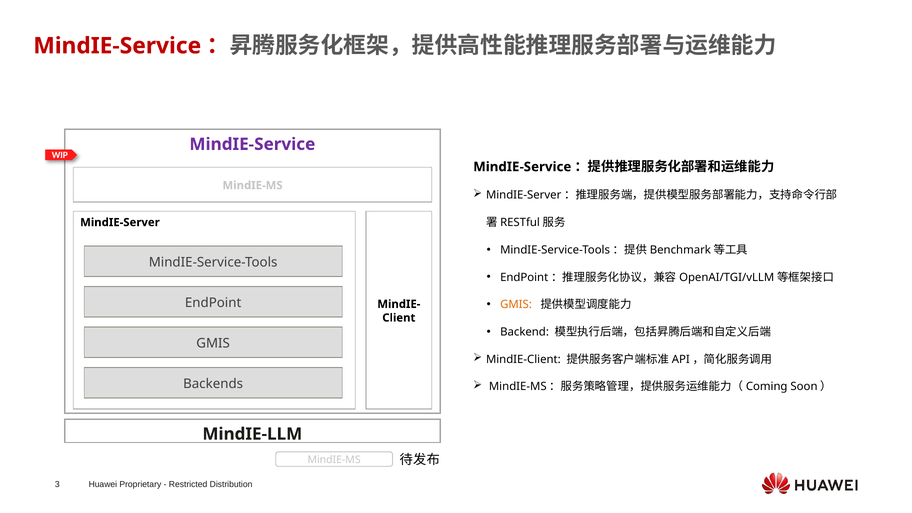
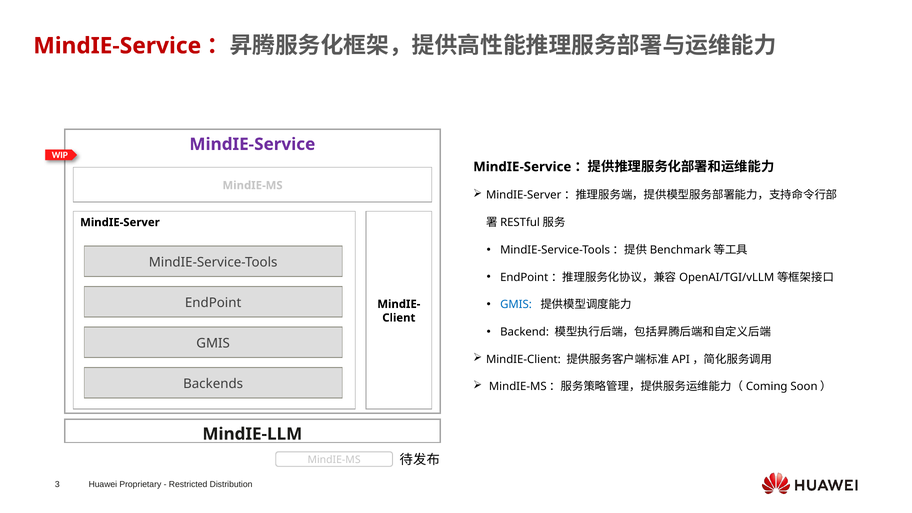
GMIS colour: orange -> blue (516, 305)
